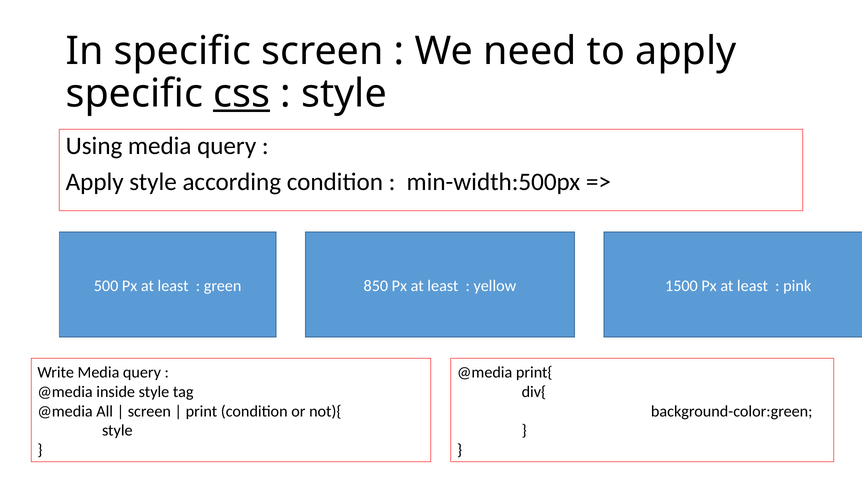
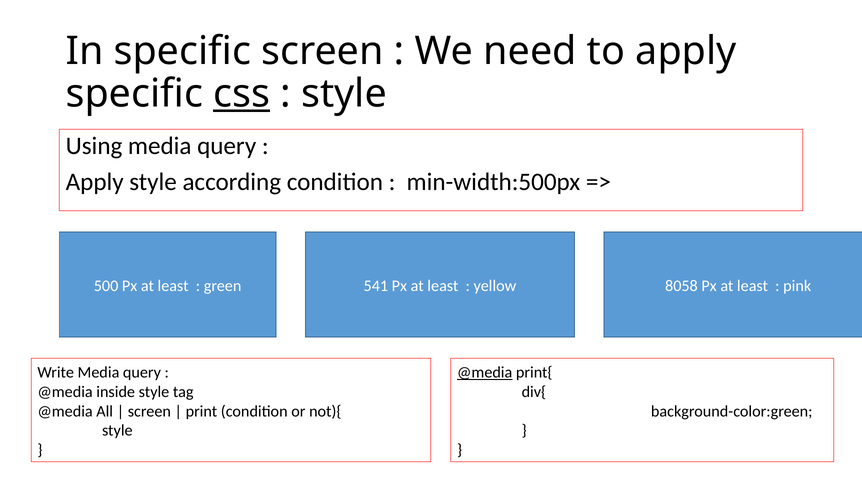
850: 850 -> 541 (376, 286)
1500: 1500 -> 8058 (681, 286)
@media underline: none -> present (485, 372)
